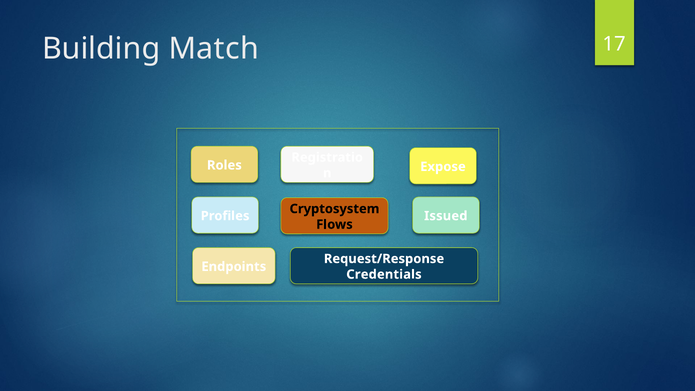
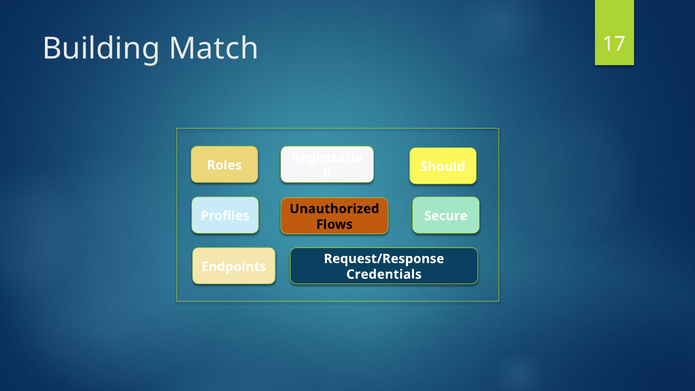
Expose: Expose -> Should (443, 167)
Cryptosystem: Cryptosystem -> Unauthorized (334, 209)
Issued: Issued -> Secure (446, 216)
